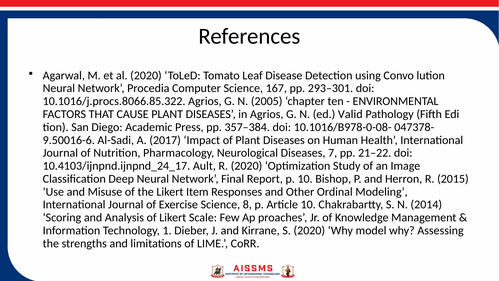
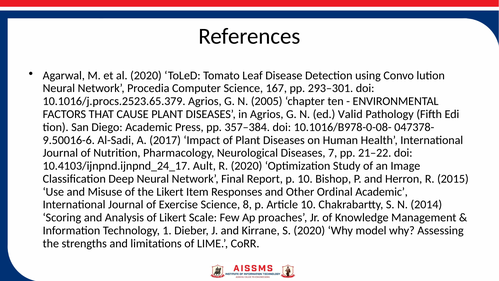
10.1016/j.procs.8066.85.322: 10.1016/j.procs.8066.85.322 -> 10.1016/j.procs.2523.65.379 (114, 101)
Ordinal Modeling: Modeling -> Academic (382, 192)
